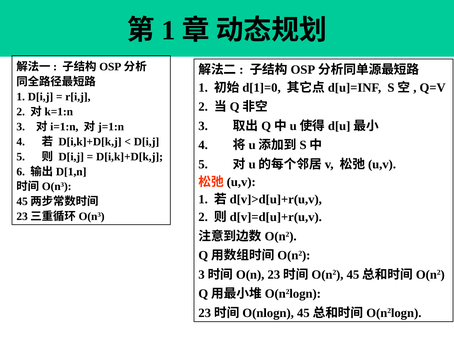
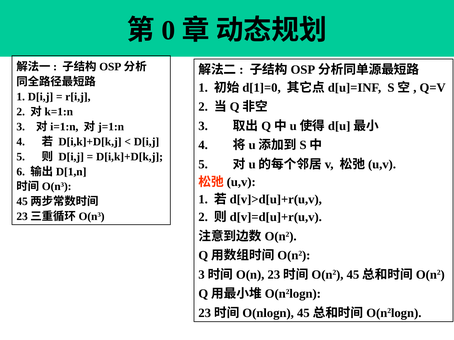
1: 1 -> 0 (168, 30)
